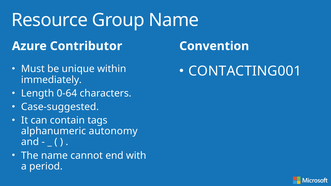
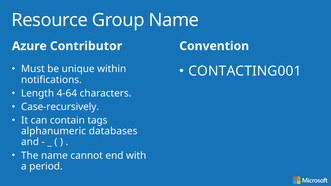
immediately: immediately -> notifications (51, 80)
0-64: 0-64 -> 4-64 (67, 93)
Case-suggested: Case-suggested -> Case-recursively (60, 107)
autonomy: autonomy -> databases (113, 131)
